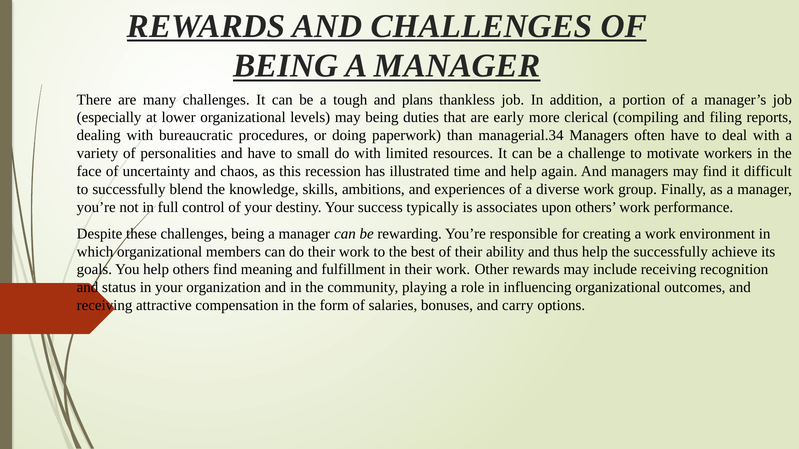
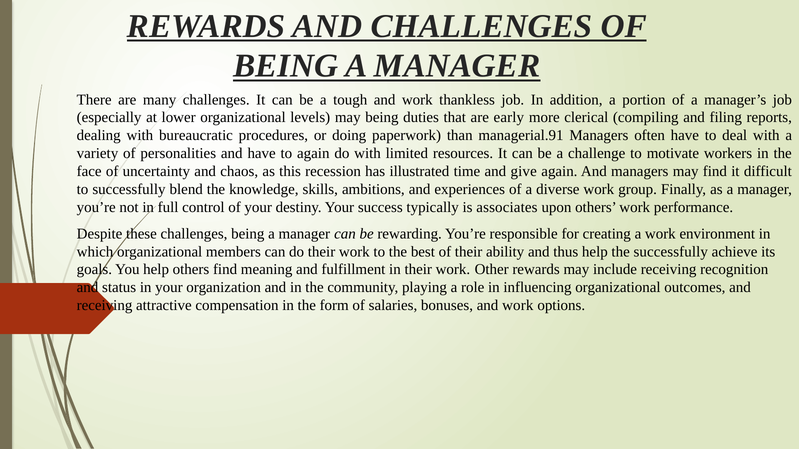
tough and plans: plans -> work (417, 100)
managerial.34: managerial.34 -> managerial.91 (521, 136)
to small: small -> again (313, 154)
and help: help -> give (524, 172)
bonuses and carry: carry -> work (518, 306)
